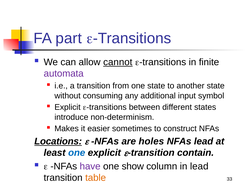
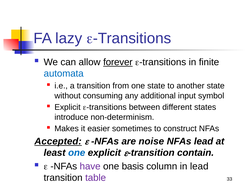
part: part -> lazy (69, 38)
cannot: cannot -> forever (118, 62)
automata colour: purple -> blue (64, 74)
Locations: Locations -> Accepted (58, 141)
holes: holes -> noise (151, 141)
show: show -> basis (133, 166)
table colour: orange -> purple (96, 178)
